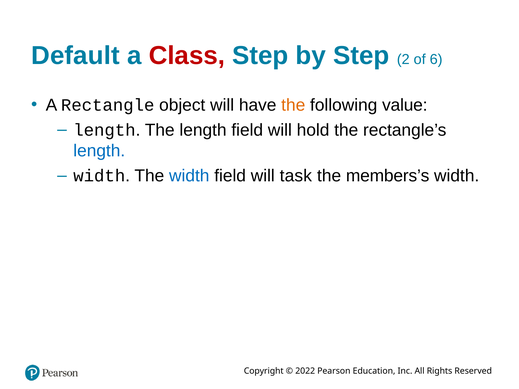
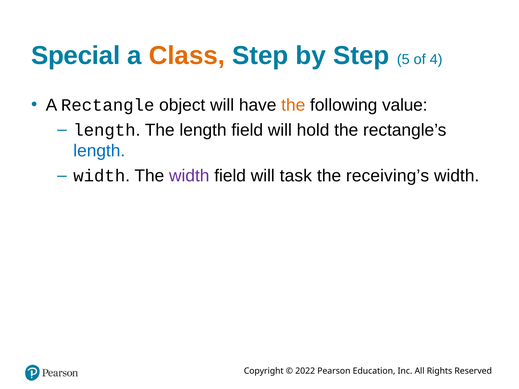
Default: Default -> Special (76, 56)
Class colour: red -> orange (187, 56)
2: 2 -> 5 (403, 59)
6: 6 -> 4 (436, 59)
width colour: blue -> purple (189, 176)
members’s: members’s -> receiving’s (388, 176)
